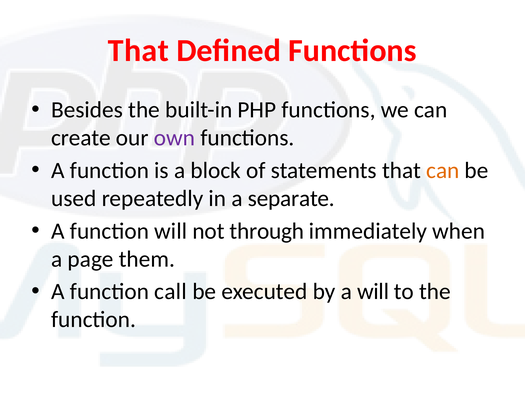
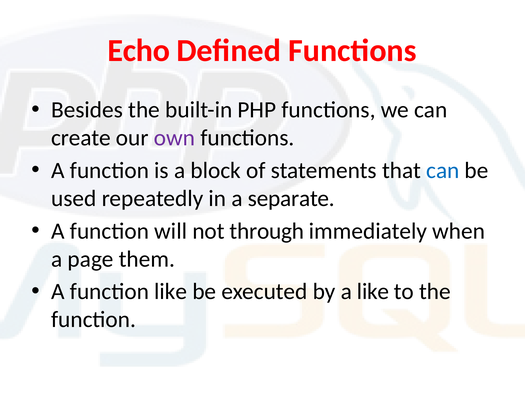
That: That -> Echo (139, 51)
can colour: orange -> blue (443, 171)
function call: call -> like (171, 292)
a will: will -> like (373, 292)
